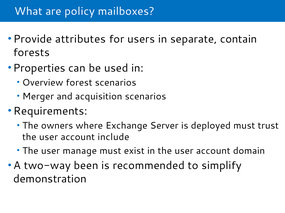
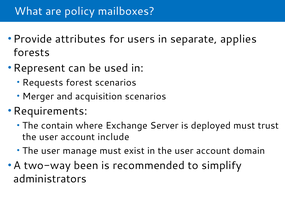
contain: contain -> applies (239, 39)
Properties: Properties -> Represent (39, 68)
Overview: Overview -> Requests (43, 83)
owners: owners -> contain (57, 126)
demonstration: demonstration -> administrators (50, 179)
